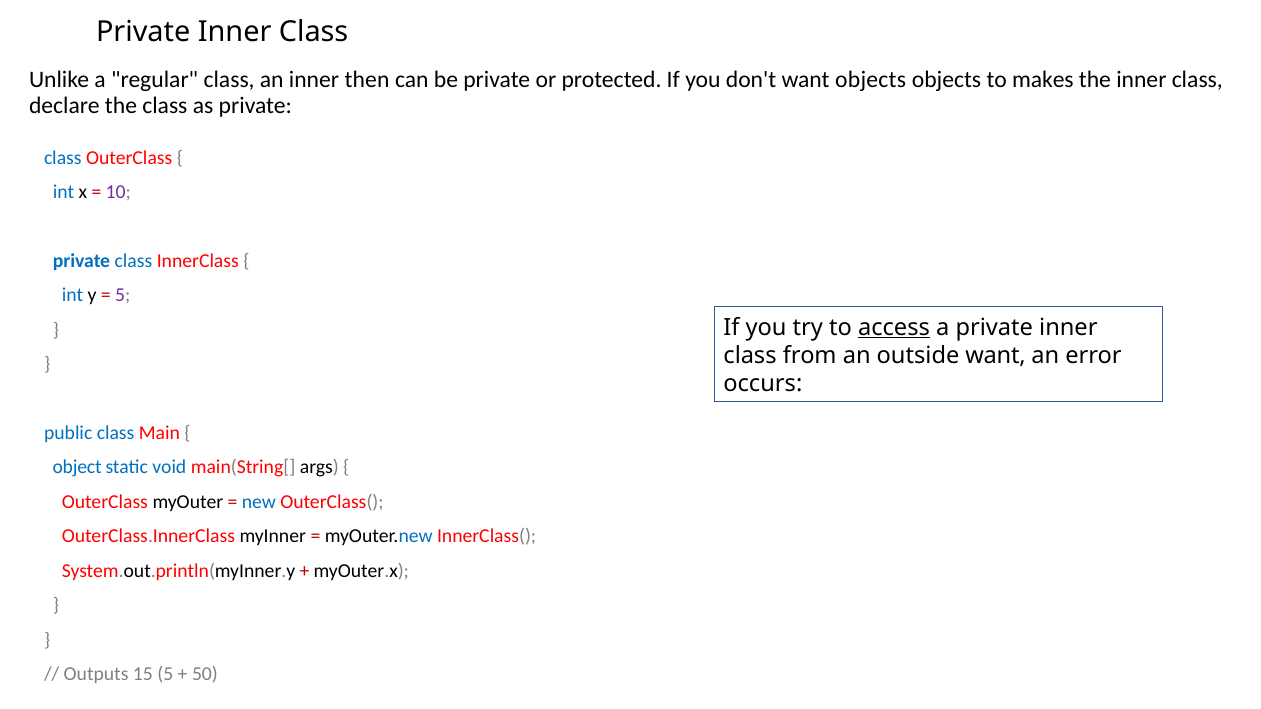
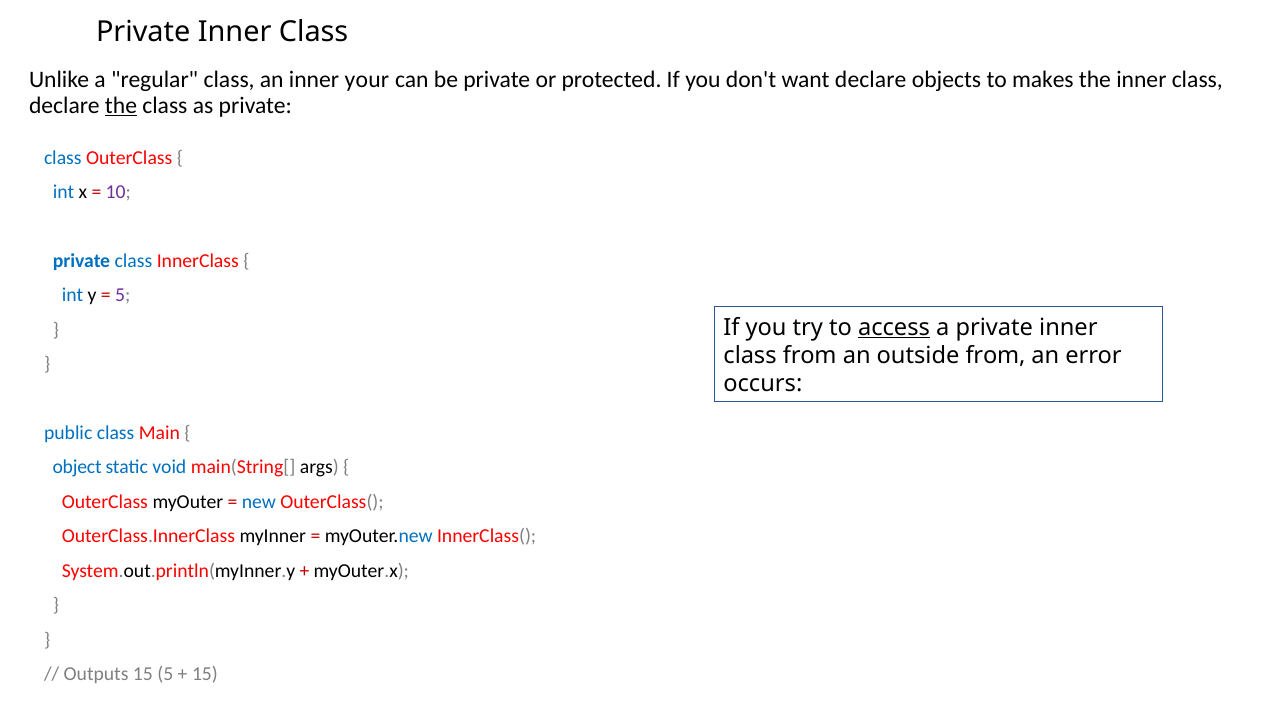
then: then -> your (367, 80)
want objects: objects -> declare (871, 80)
the underline: none -> present (121, 106)
outside want: want -> from (995, 356)
50: 50 -> 15 (205, 674)
